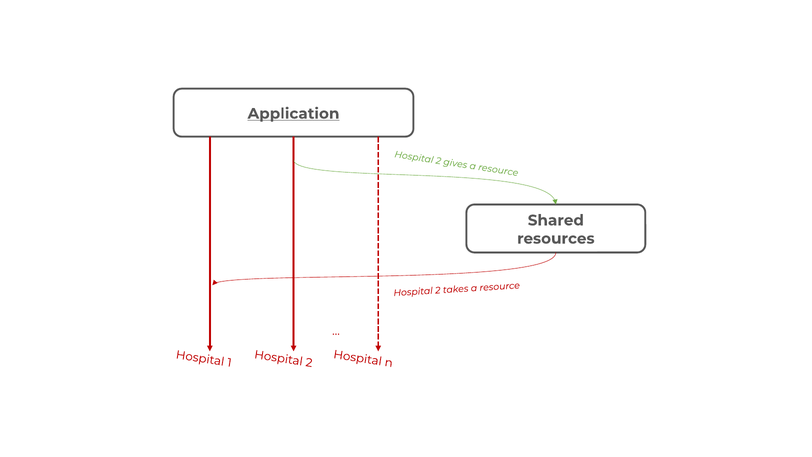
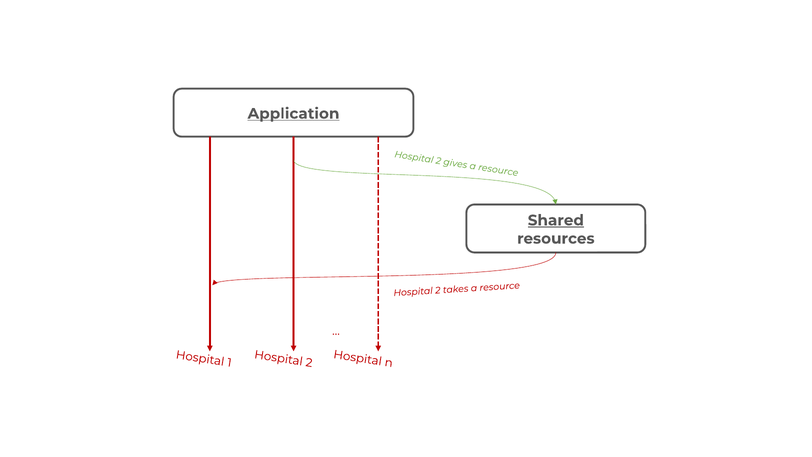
Shared underline: none -> present (556, 220)
